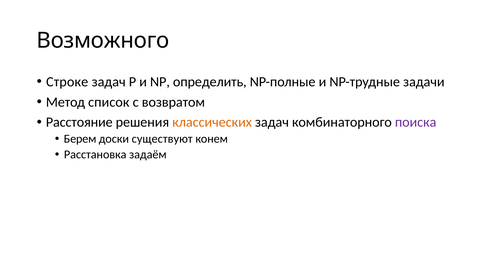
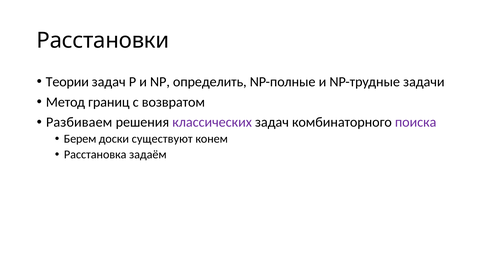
Возможного: Возможного -> Расстановки (103, 41)
Строке: Строке -> Теории (67, 82)
список: список -> границ (109, 102)
Расстояние: Расстояние -> Разбиваем (79, 122)
классических colour: orange -> purple (212, 122)
